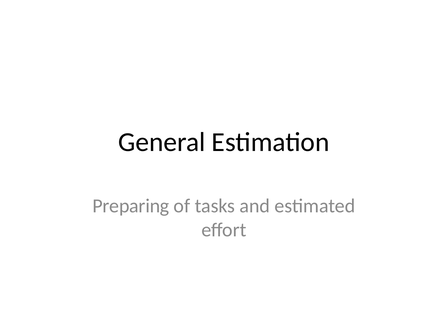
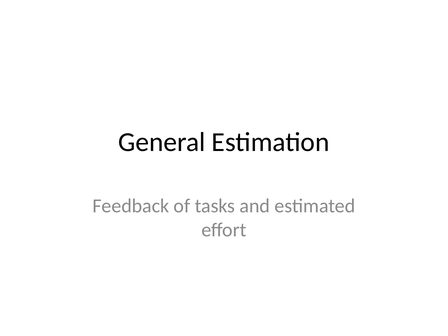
Preparing: Preparing -> Feedback (131, 206)
